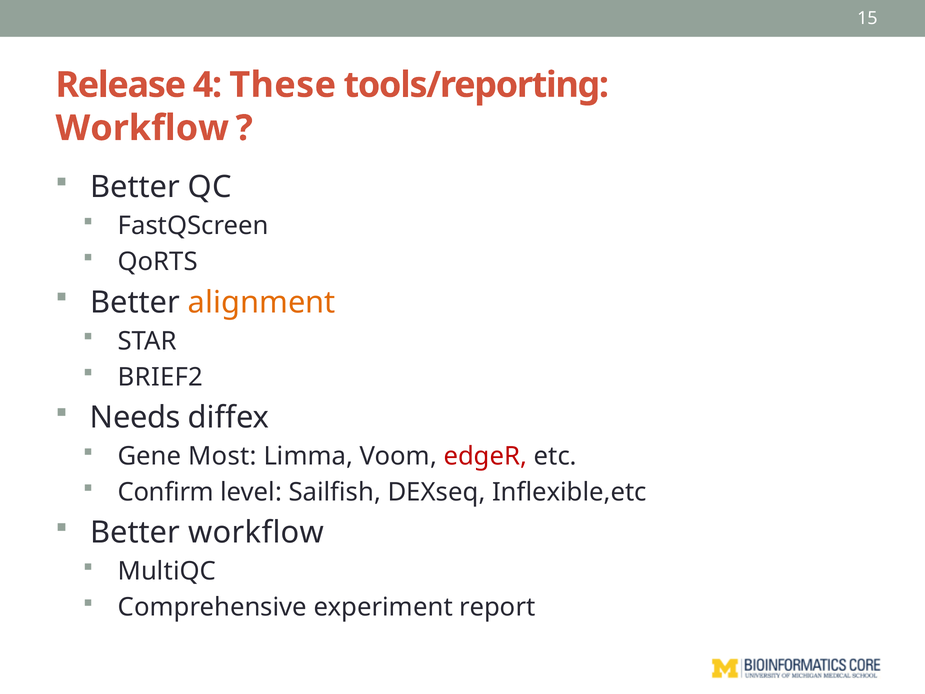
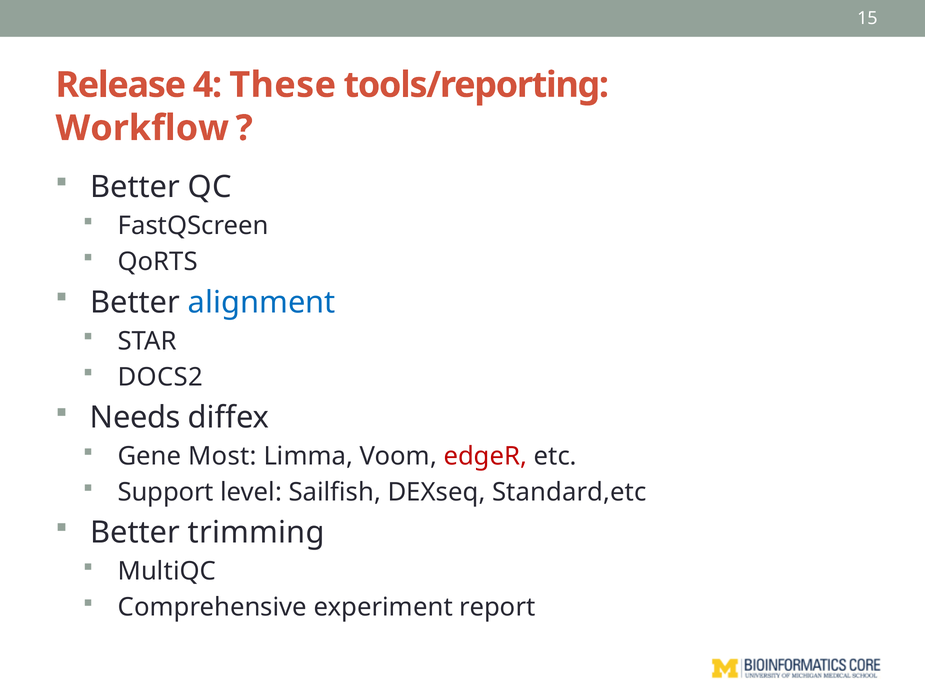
alignment colour: orange -> blue (262, 302)
BRIEF2: BRIEF2 -> DOCS2 (160, 377)
Confirm: Confirm -> Support (166, 492)
Inflexible,etc: Inflexible,etc -> Standard,etc (569, 492)
Better workflow: workflow -> trimming (256, 533)
